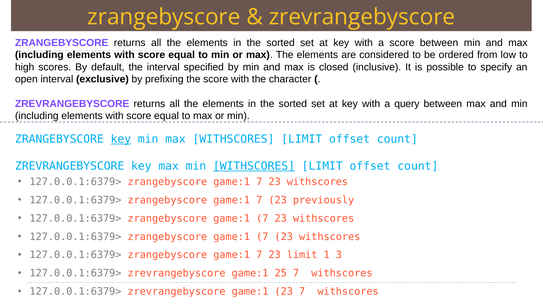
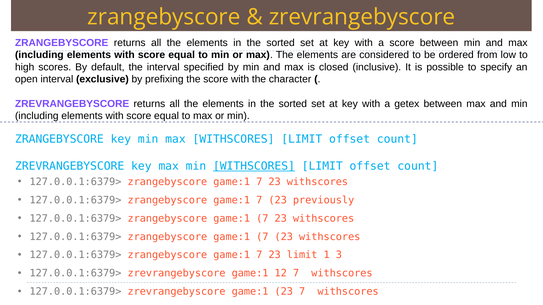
query: query -> getex (407, 104)
key underline: present -> none (121, 139)
25: 25 -> 12 (281, 274)
